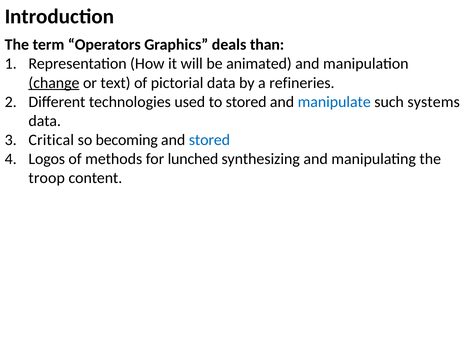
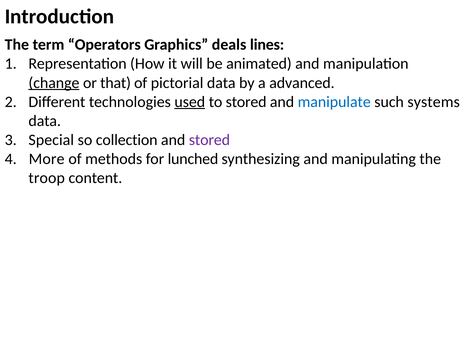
than: than -> lines (267, 45)
text: text -> that (116, 83)
refineries: refineries -> advanced (302, 83)
used underline: none -> present (190, 102)
Critical: Critical -> Special (51, 140)
becoming: becoming -> collection (127, 140)
stored colour: blue -> purple (209, 140)
Logos: Logos -> More (47, 159)
